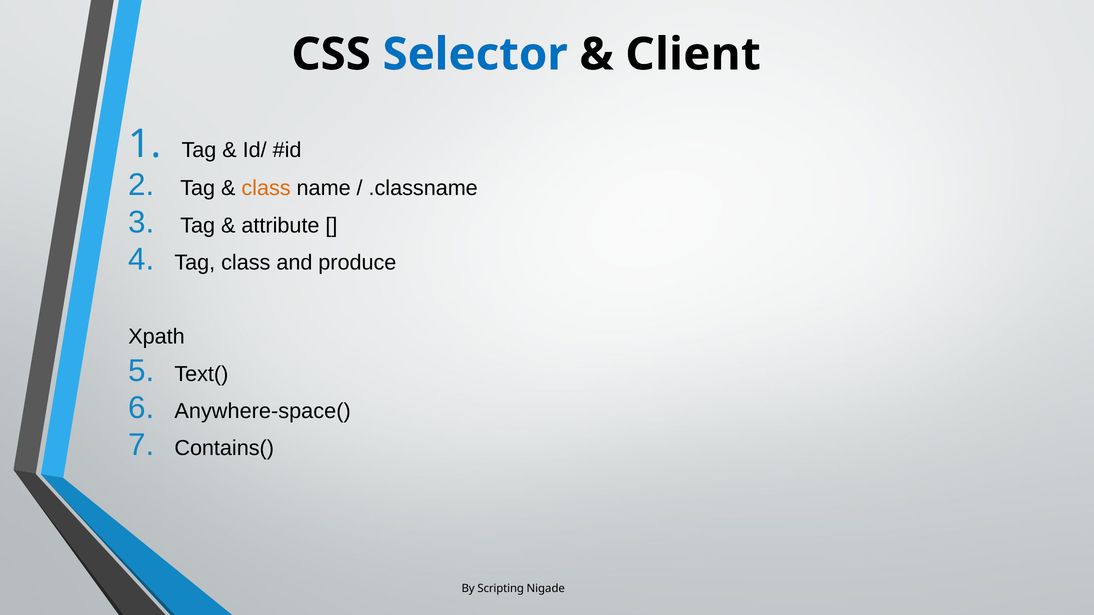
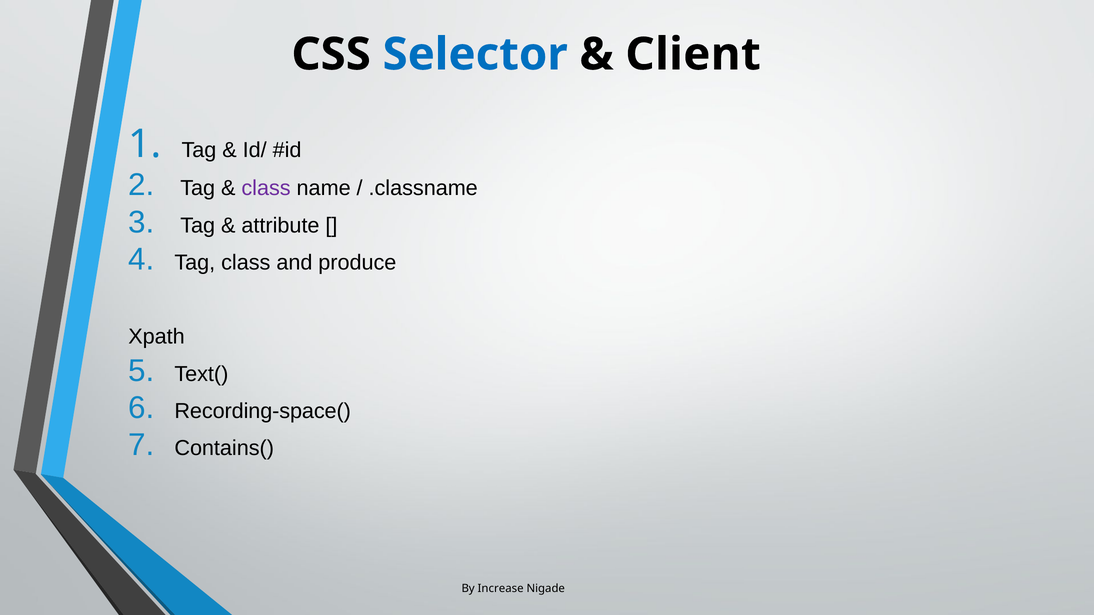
class colour: orange -> purple (266, 188)
Anywhere-space(: Anywhere-space( -> Recording-space( (263, 411)
Scripting: Scripting -> Increase (501, 589)
